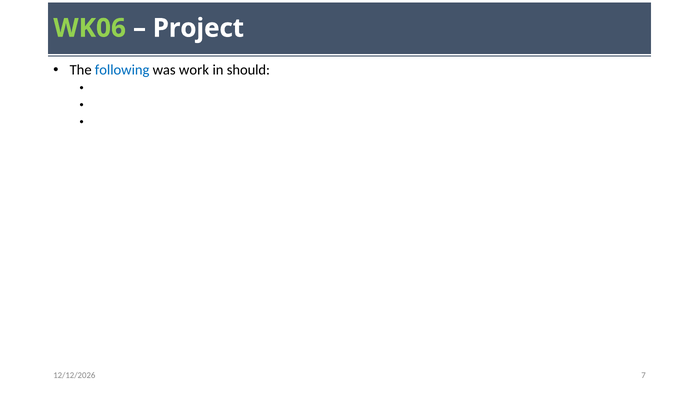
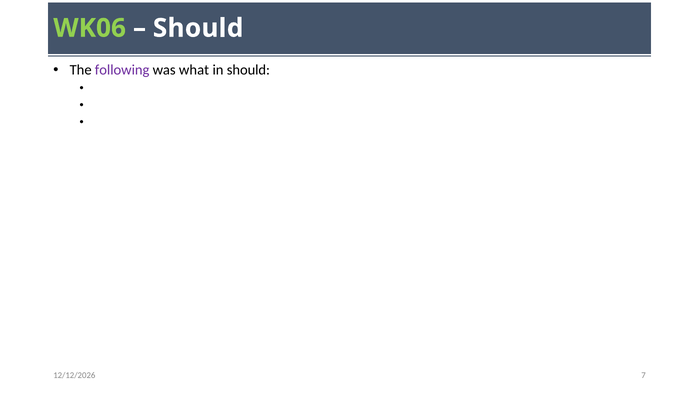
Project: Project -> Should (198, 28)
following colour: blue -> purple (122, 70)
work: work -> what (194, 70)
